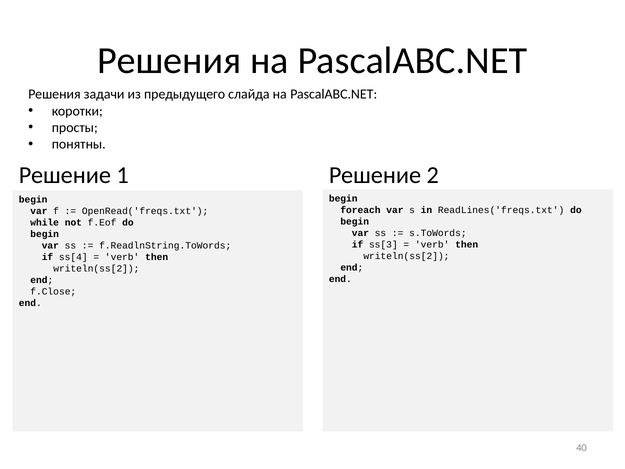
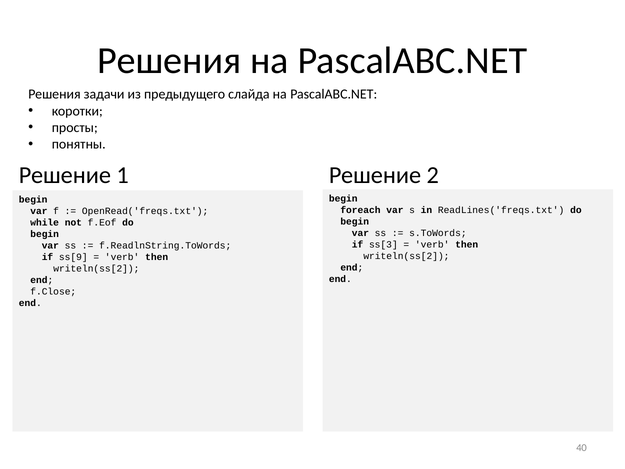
ss[4: ss[4 -> ss[9 (73, 257)
